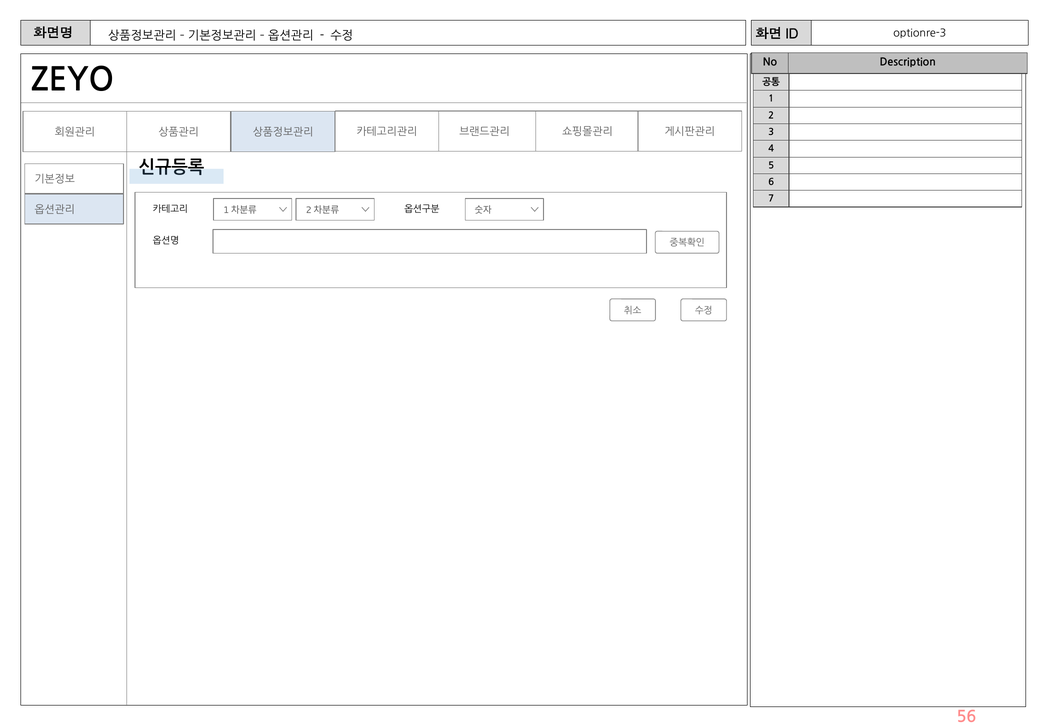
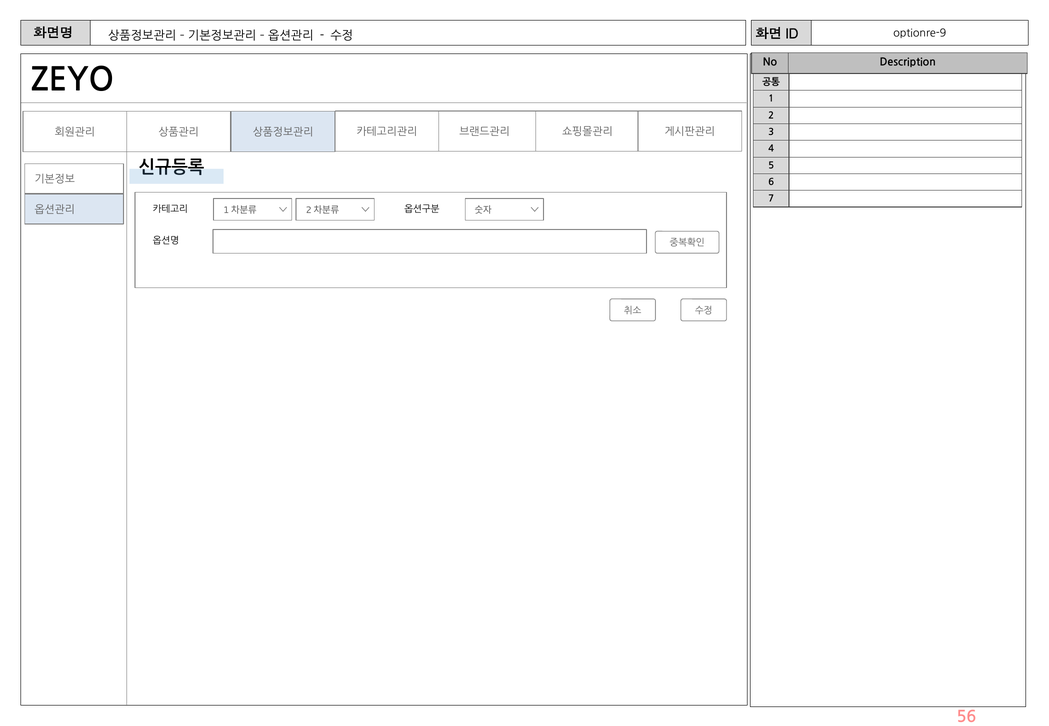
optionre-3: optionre-3 -> optionre-9 (920, 33)
